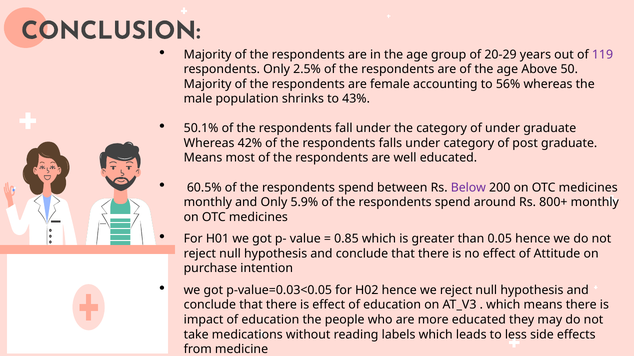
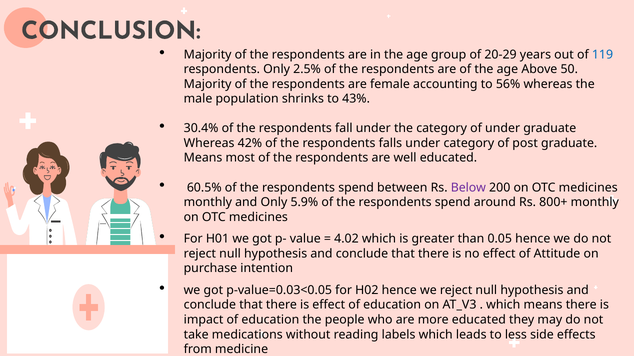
119 colour: purple -> blue (603, 55)
50.1%: 50.1% -> 30.4% (201, 129)
0.85: 0.85 -> 4.02 (346, 239)
